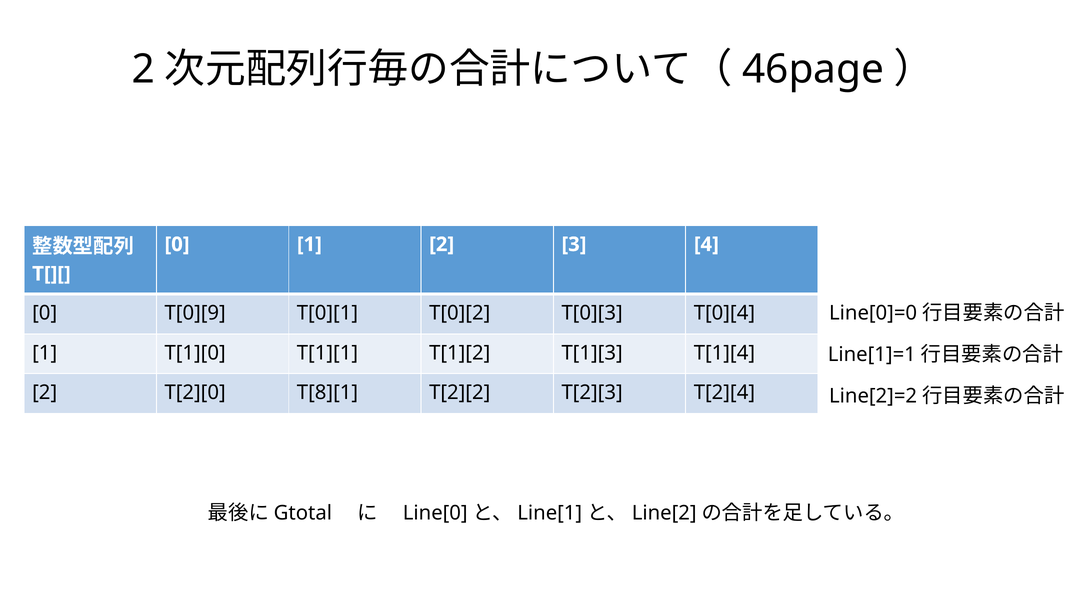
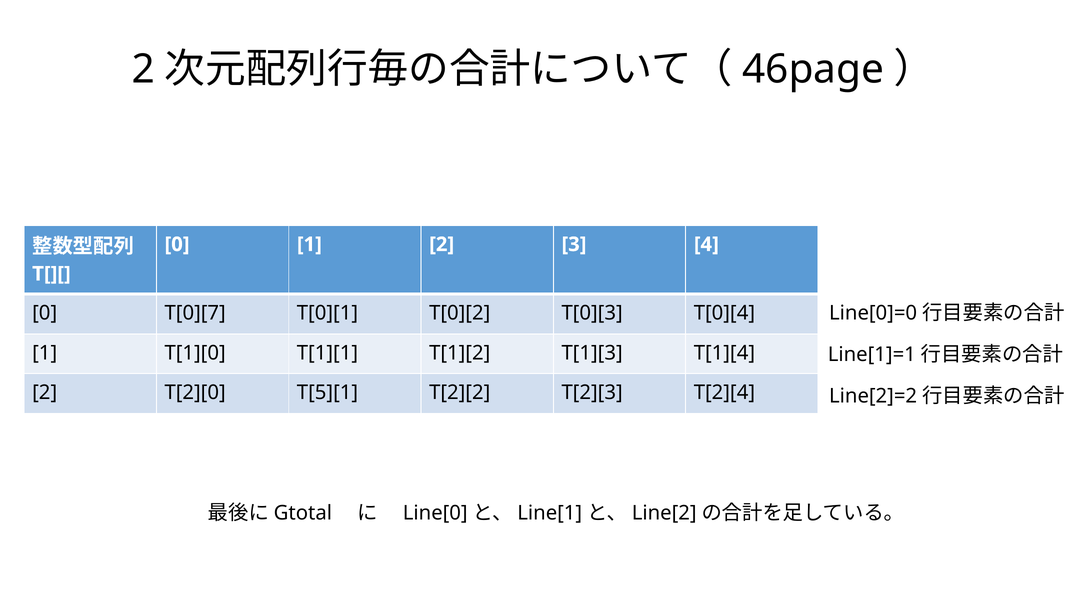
T[0][9: T[0][9 -> T[0][7 (195, 313)
T[8][1: T[8][1 -> T[5][1 (327, 392)
